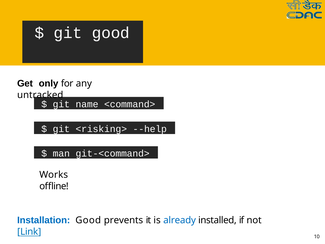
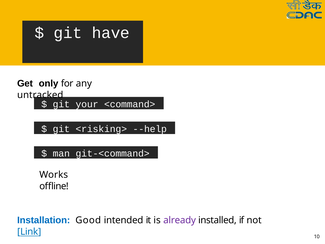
git good: good -> have (111, 33)
name: name -> your (87, 104)
prevents: prevents -> intended (124, 220)
already colour: blue -> purple (180, 220)
